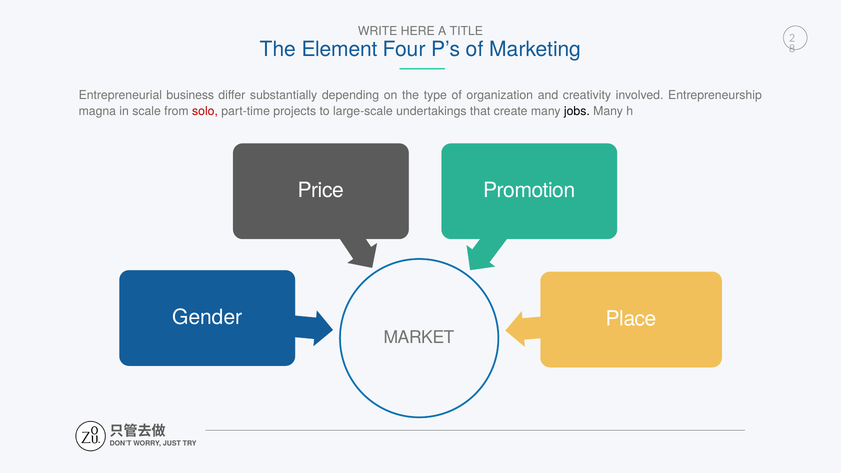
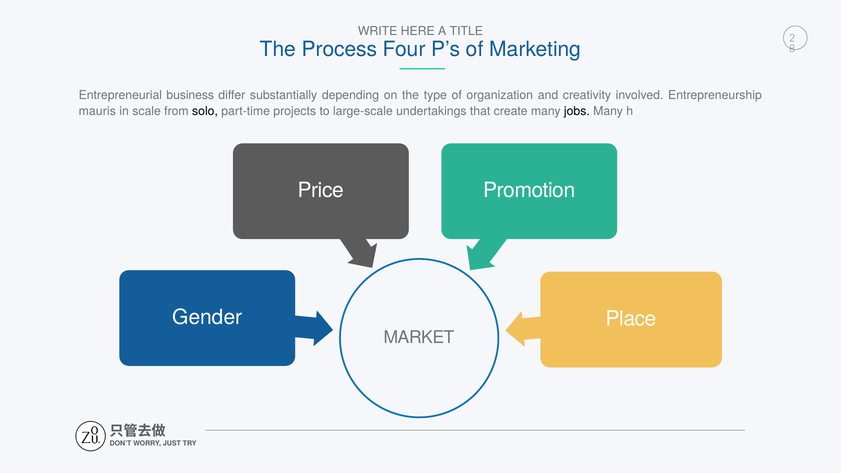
Element: Element -> Process (339, 49)
magna: magna -> mauris (97, 111)
solo colour: red -> black (205, 111)
